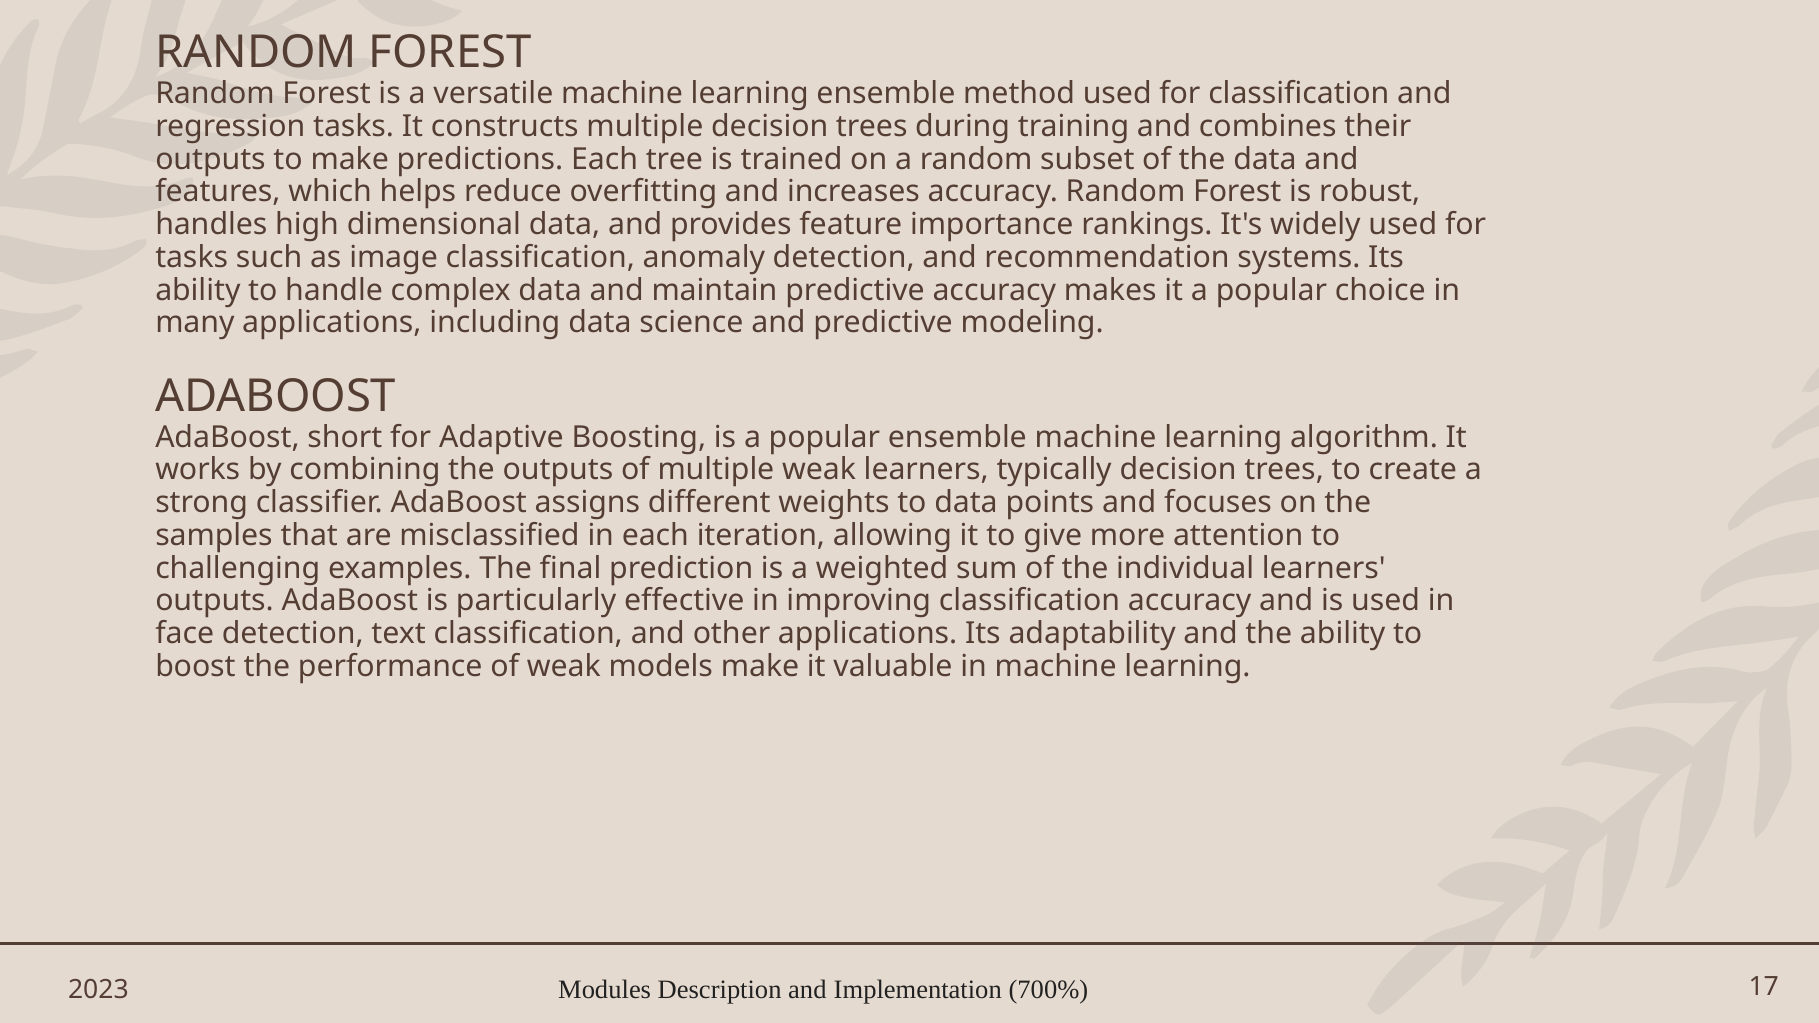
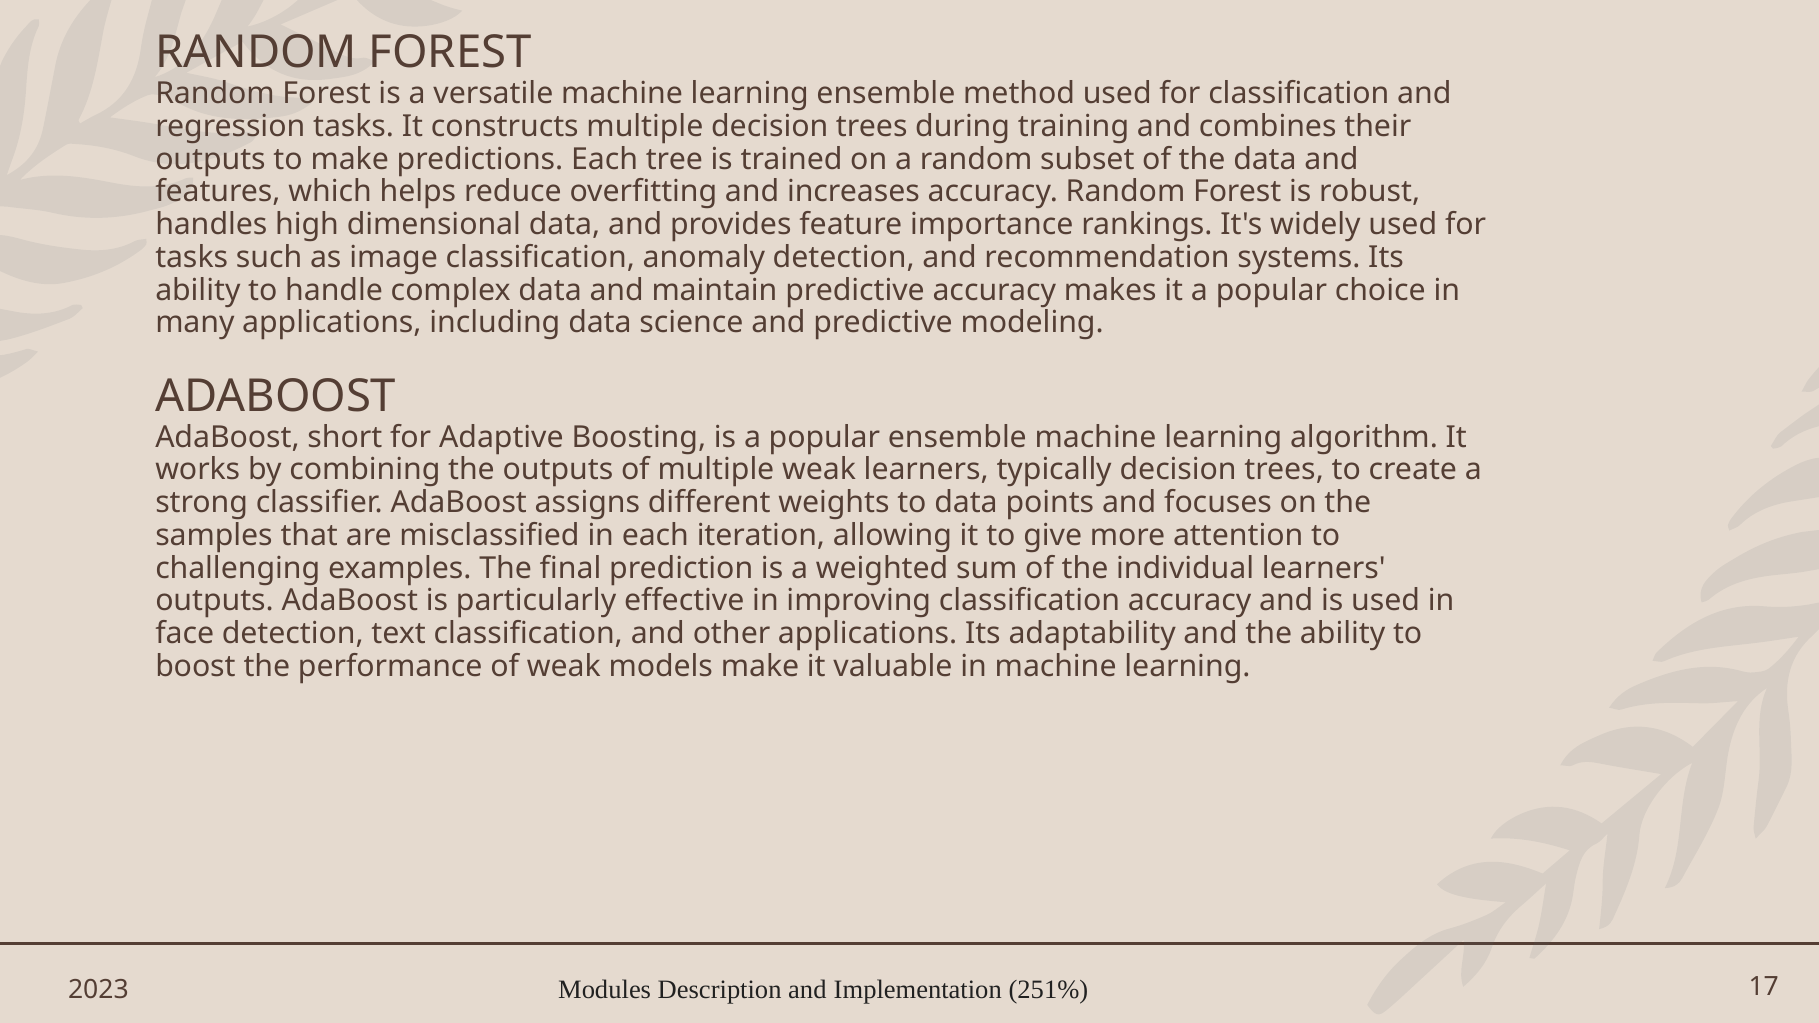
700%: 700% -> 251% (1048, 990)
